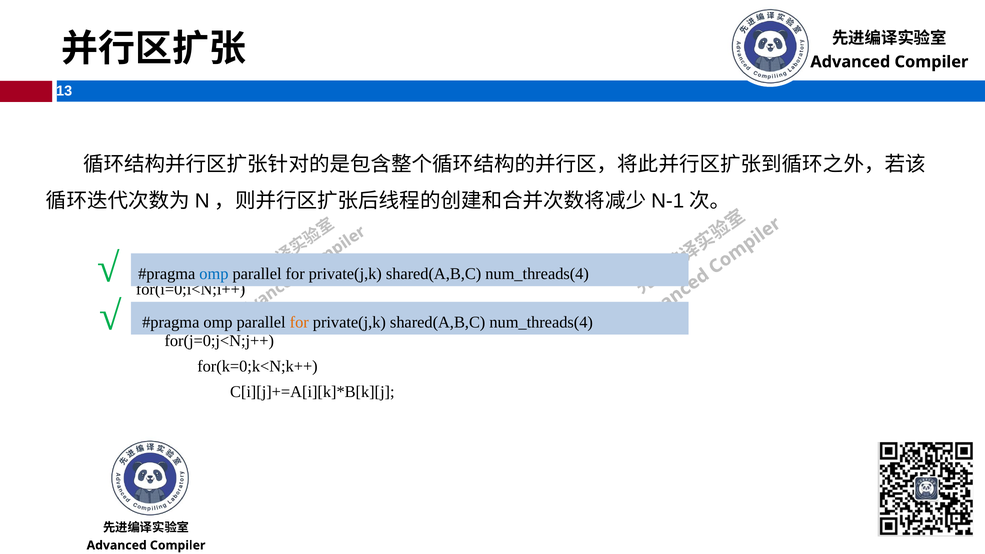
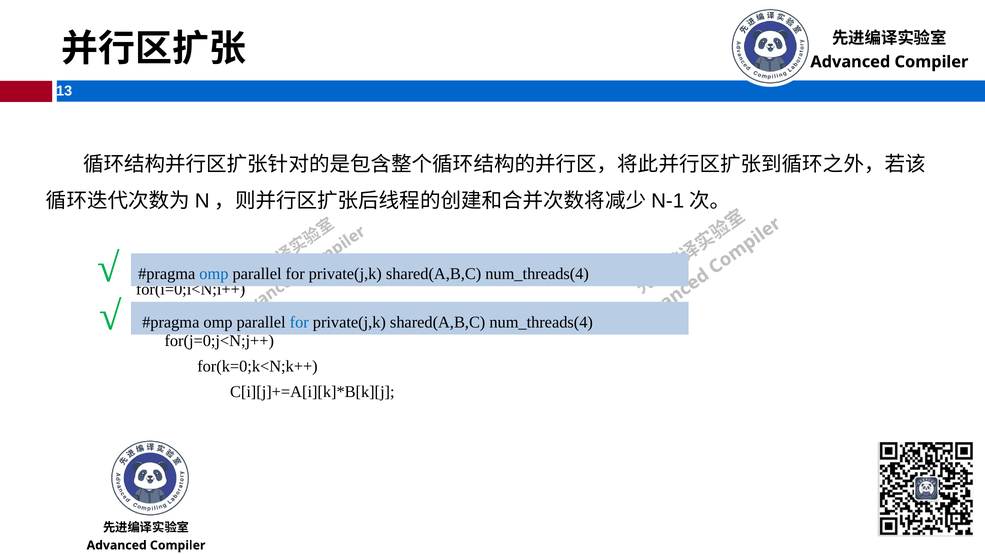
for colour: orange -> blue (299, 322)
